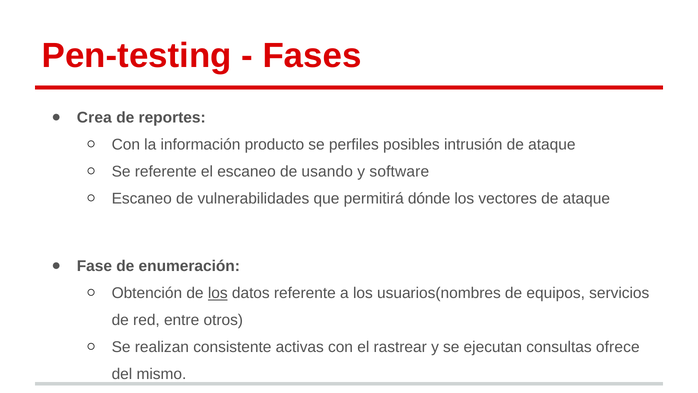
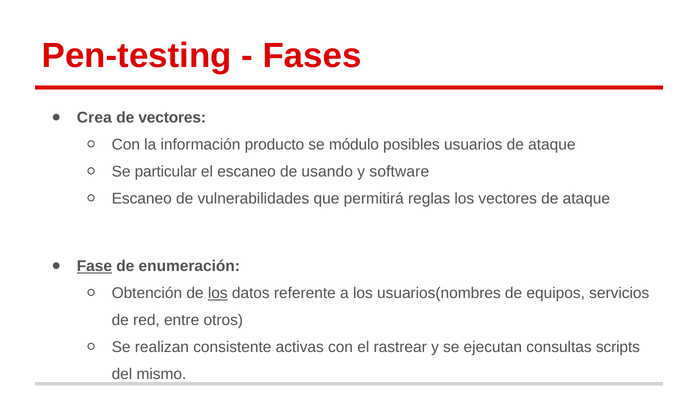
de reportes: reportes -> vectores (172, 117)
perfiles: perfiles -> módulo (354, 144)
intrusión: intrusión -> usuarios (473, 144)
Se referente: referente -> particular (166, 171)
dónde: dónde -> reglas (429, 198)
Fase underline: none -> present (94, 266)
ofrece: ofrece -> scripts (618, 347)
